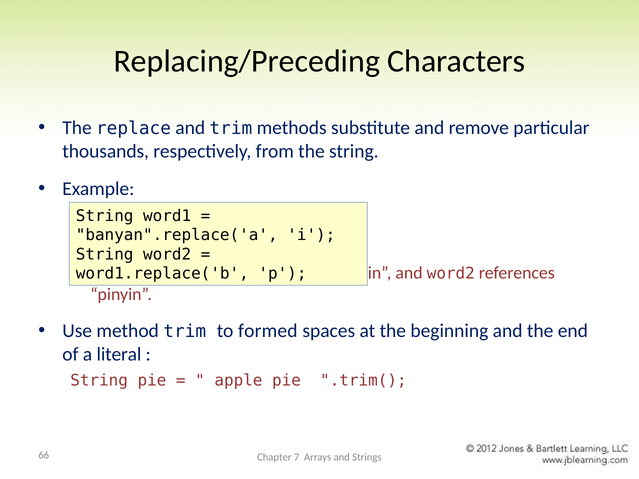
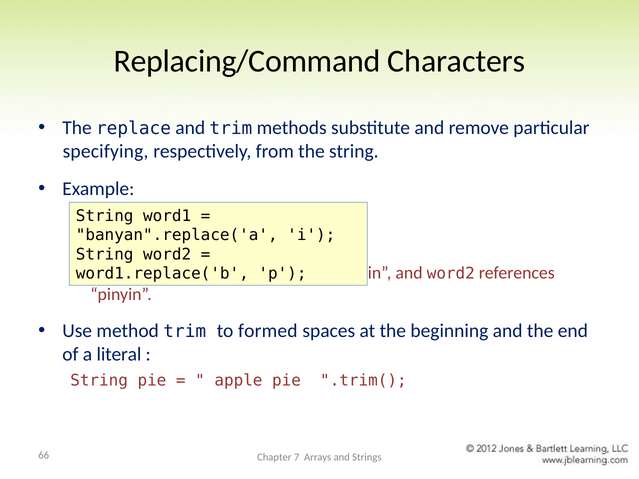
Replacing/Preceding: Replacing/Preceding -> Replacing/Command (247, 61)
thousands: thousands -> specifying (106, 151)
